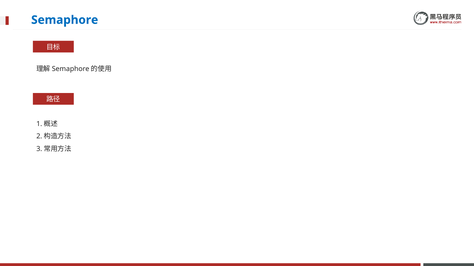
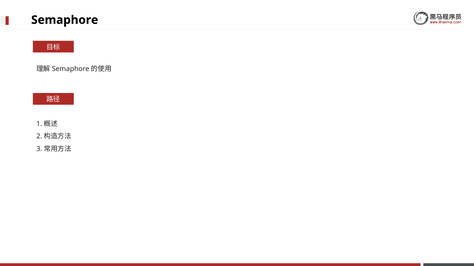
Semaphore colour: blue -> black (65, 20)
